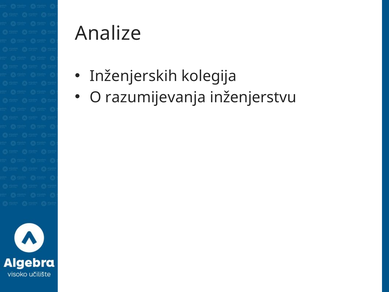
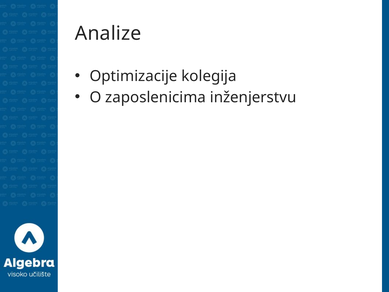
Inženjerskih: Inženjerskih -> Optimizacije (134, 76)
razumijevanja: razumijevanja -> zaposlenicima (156, 97)
